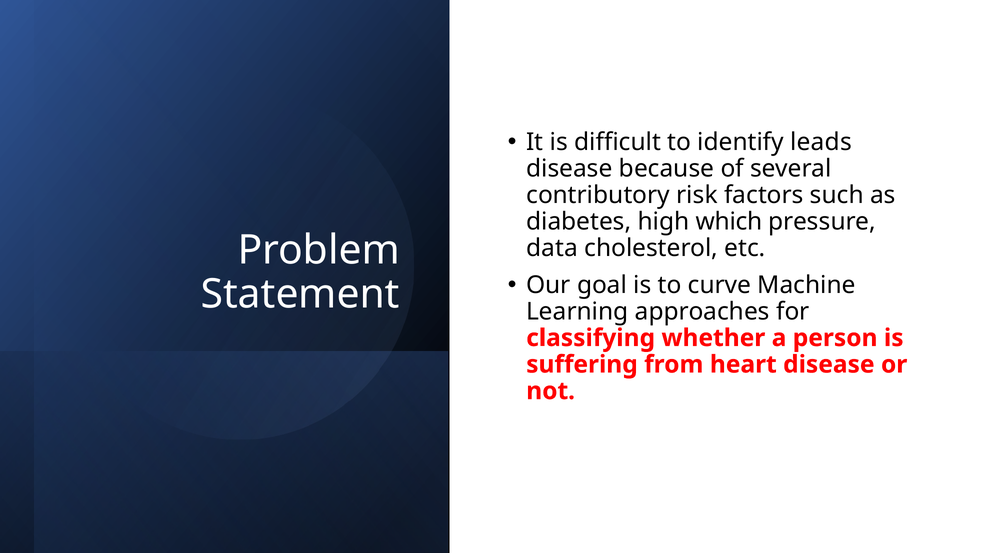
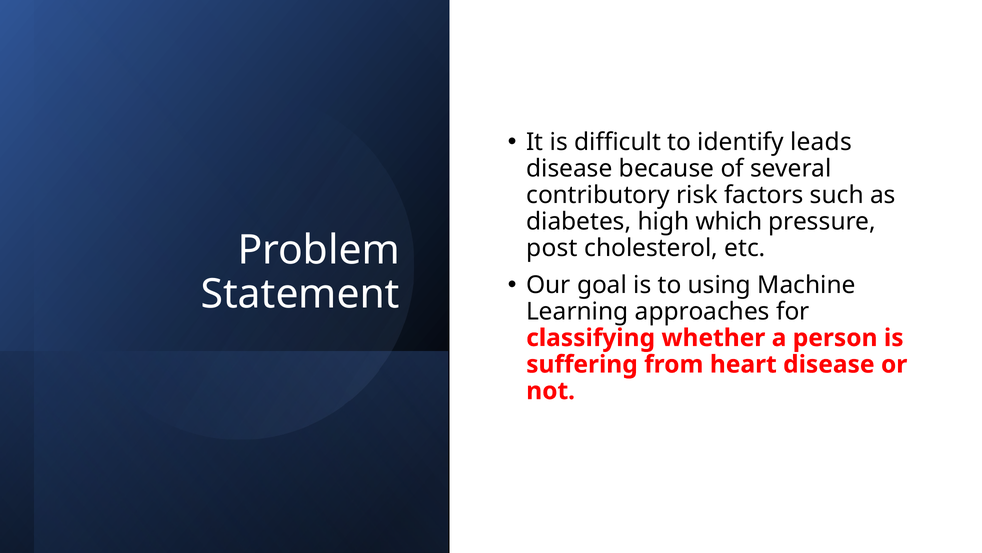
data: data -> post (552, 248)
curve: curve -> using (719, 285)
